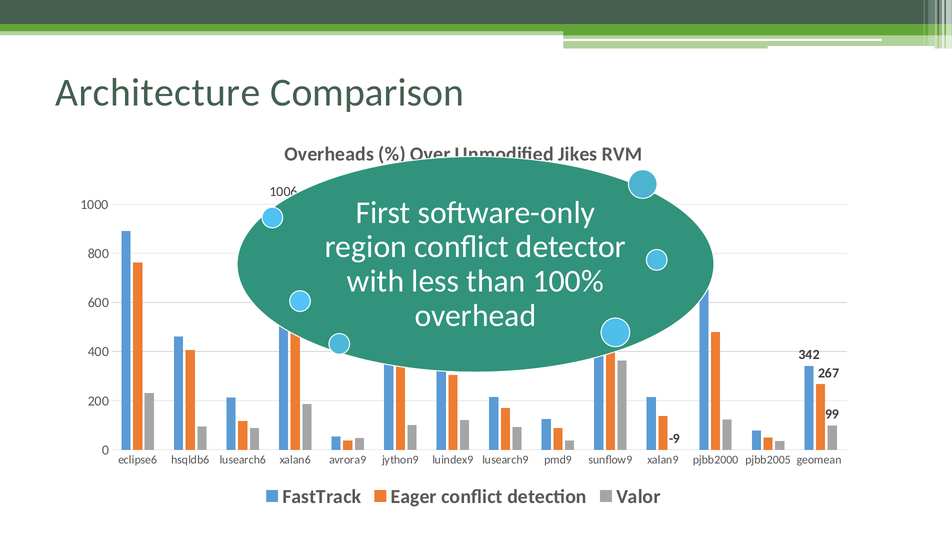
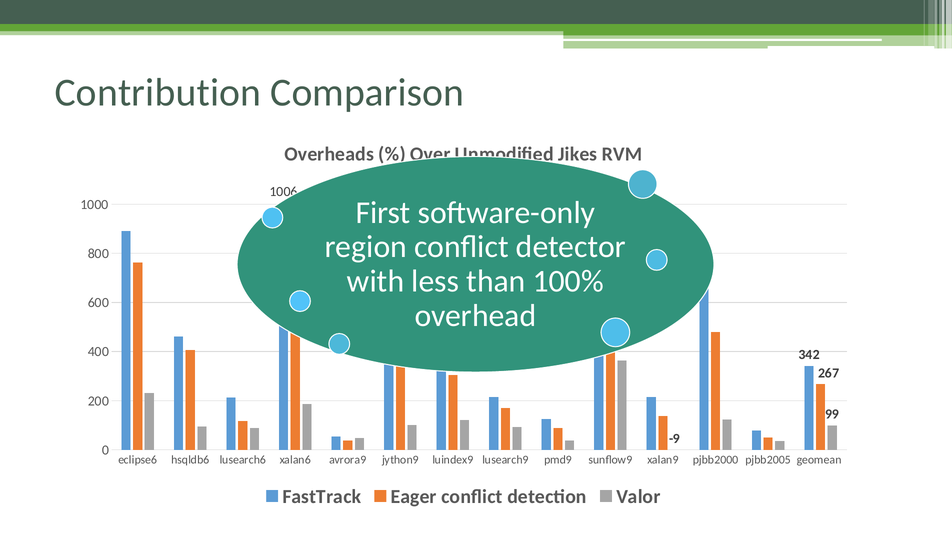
Architecture: Architecture -> Contribution (158, 92)
